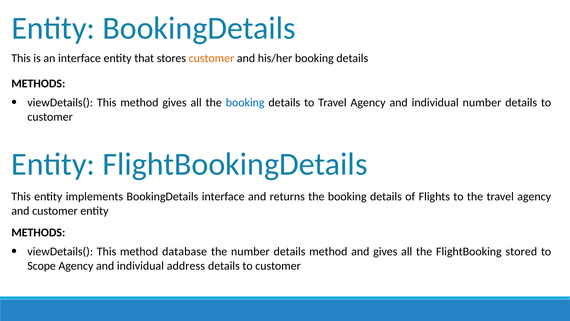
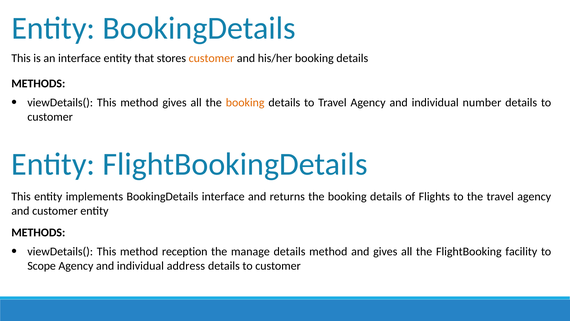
booking colour: blue -> orange (245, 103)
database: database -> reception (185, 251)
the number: number -> manage (250, 251)
stored: stored -> facility (521, 251)
